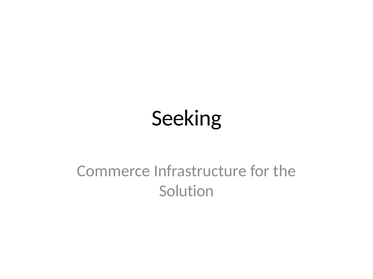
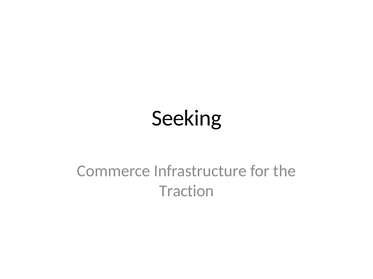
Solution: Solution -> Traction (187, 191)
